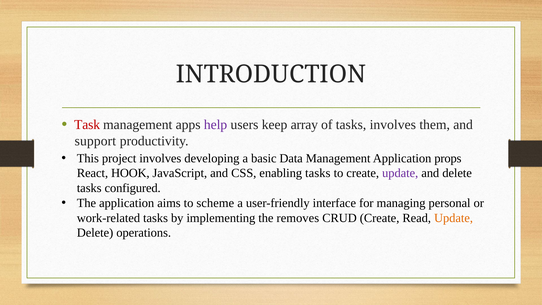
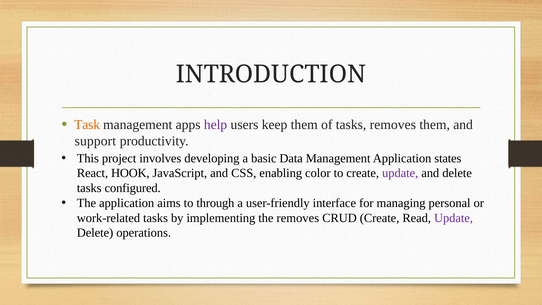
Task colour: red -> orange (87, 125)
keep array: array -> them (304, 125)
tasks involves: involves -> removes (393, 125)
props: props -> states (448, 158)
enabling tasks: tasks -> color (318, 173)
scheme: scheme -> through (215, 203)
Update colour: orange -> purple (454, 218)
